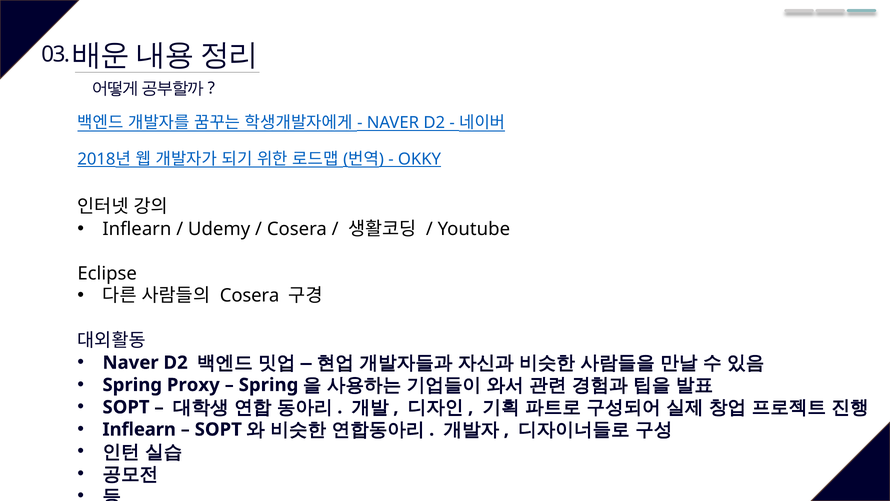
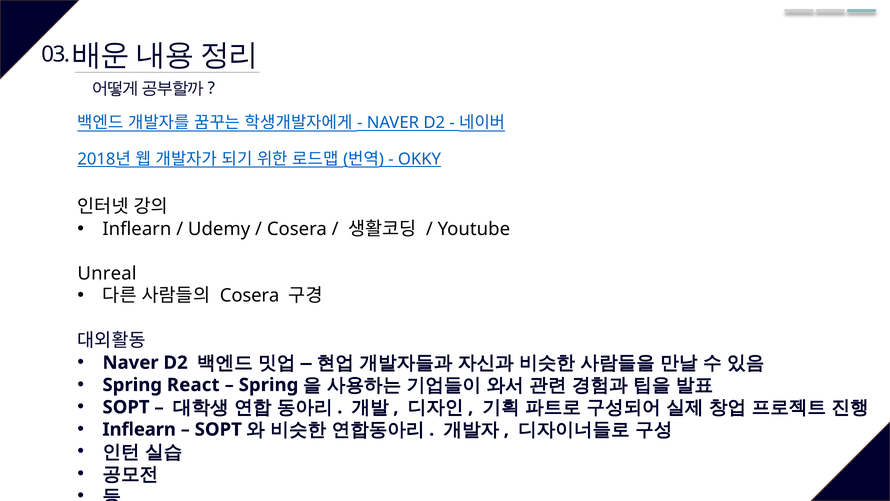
Eclipse: Eclipse -> Unreal (107, 273)
Proxy: Proxy -> React (193, 385)
